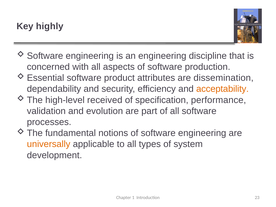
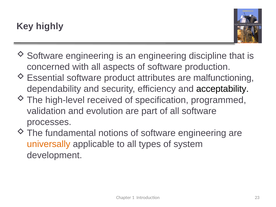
dissemination: dissemination -> malfunctioning (224, 78)
acceptability colour: orange -> black (223, 89)
performance: performance -> programmed (219, 100)
